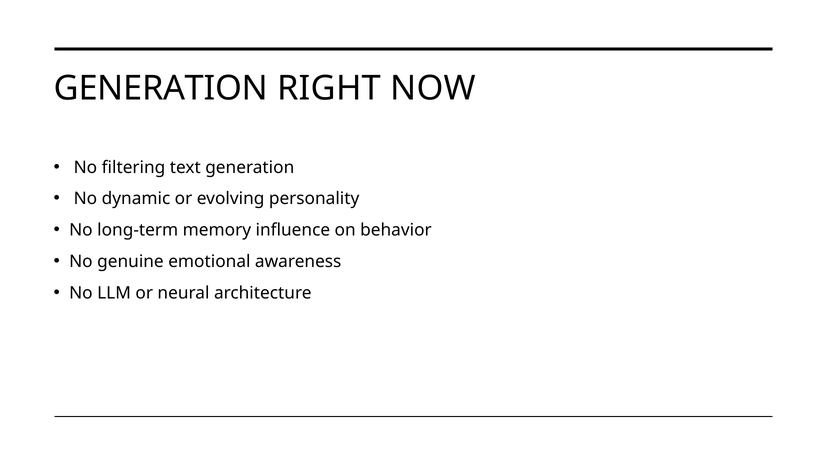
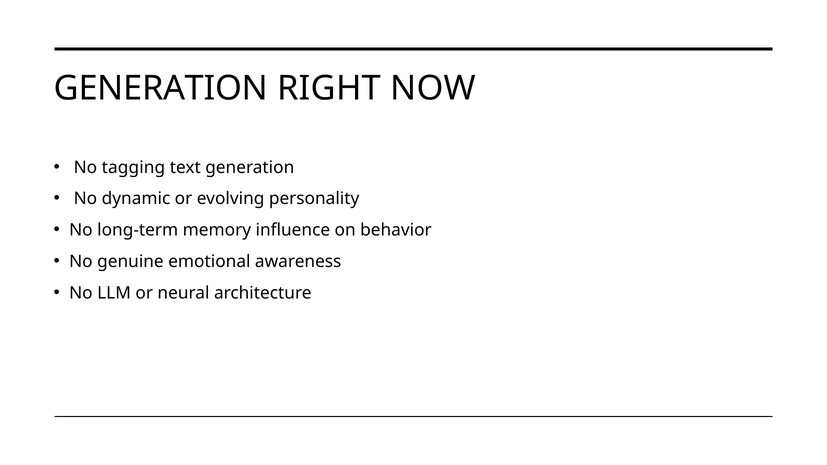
filtering: filtering -> tagging (133, 167)
